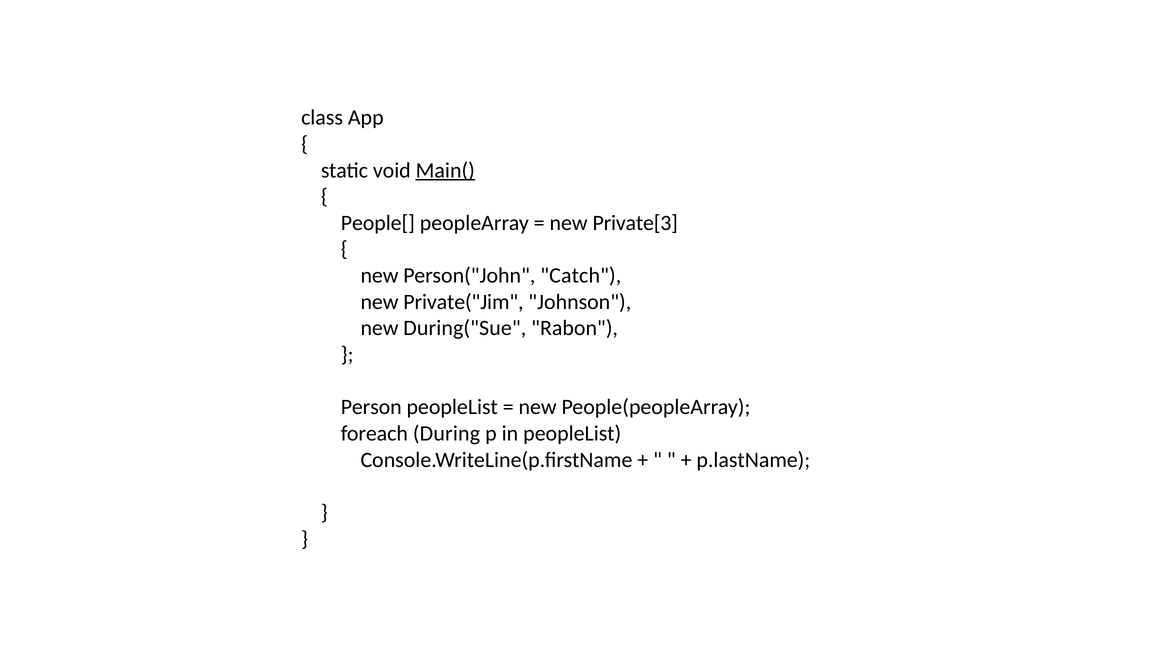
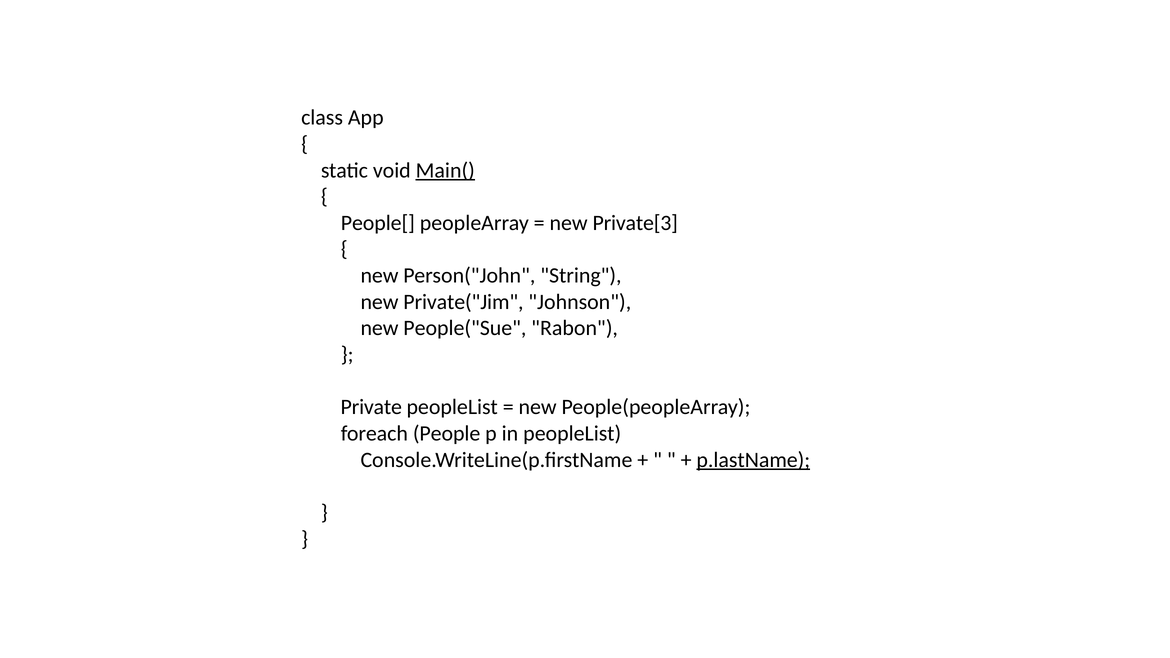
Catch: Catch -> String (581, 276)
During("Sue: During("Sue -> People("Sue (465, 328)
Person: Person -> Private (371, 407)
During: During -> People (447, 434)
p.lastName underline: none -> present (753, 460)
